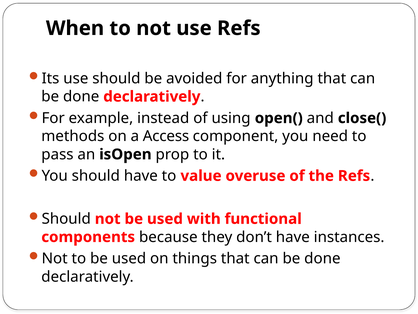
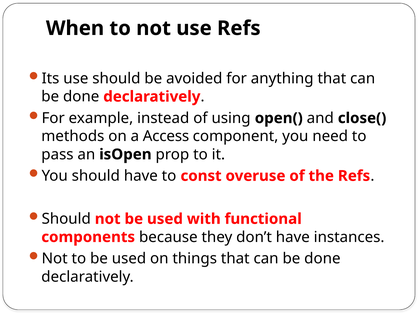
value: value -> const (201, 176)
